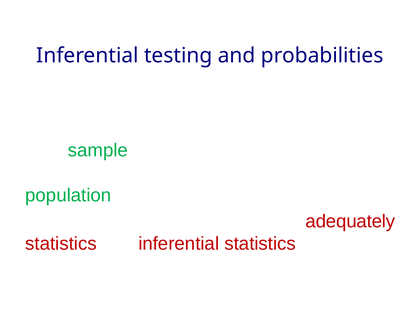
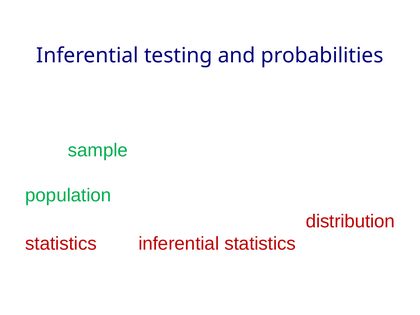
adequately: adequately -> distribution (350, 221)
